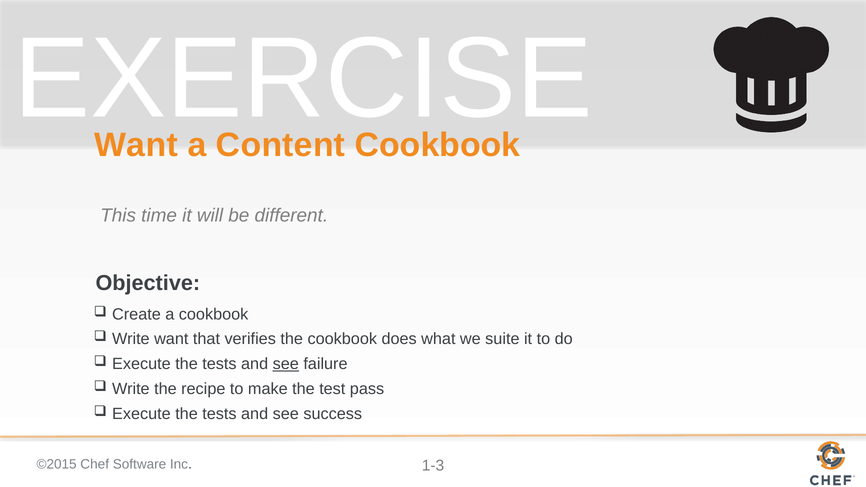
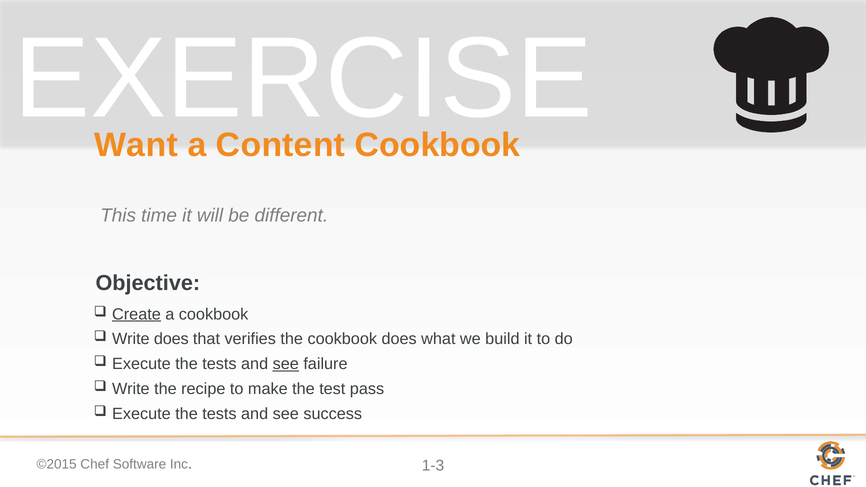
Create underline: none -> present (136, 314)
Write want: want -> does (171, 339)
suite: suite -> build (502, 339)
